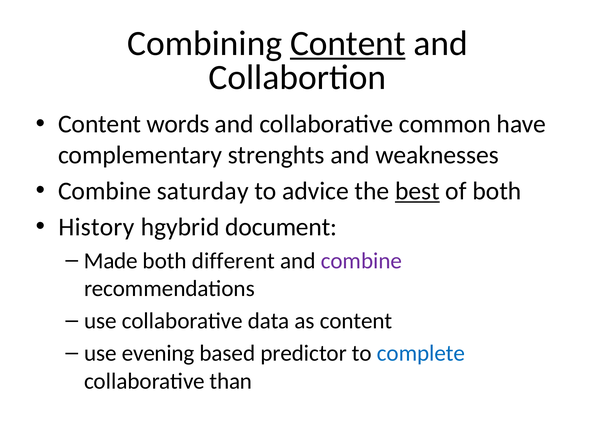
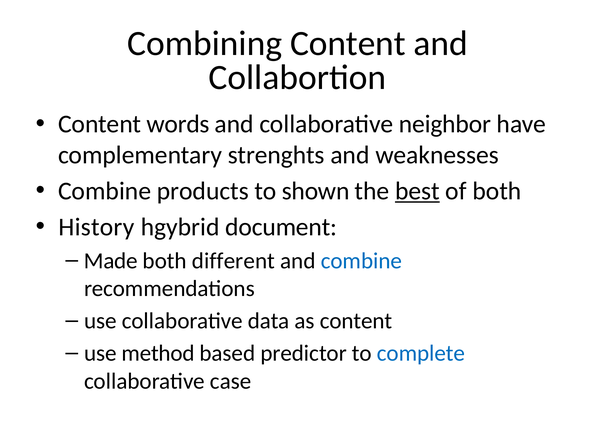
Content underline: present -> none (348, 43)
common: common -> neighbor (445, 124)
saturday: saturday -> products (203, 191)
advice: advice -> shown (316, 191)
combine colour: purple -> blue (361, 261)
evening: evening -> method (158, 353)
than: than -> case (231, 381)
